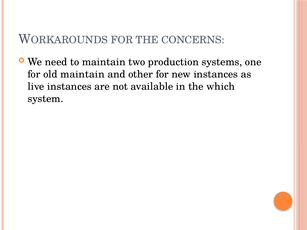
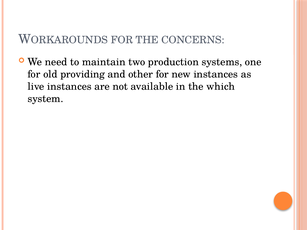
old maintain: maintain -> providing (83, 74)
